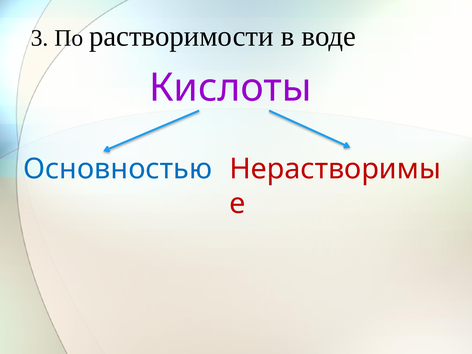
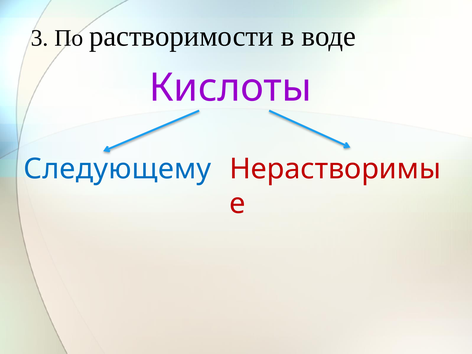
Основностью: Основностью -> Следующему (117, 169)
